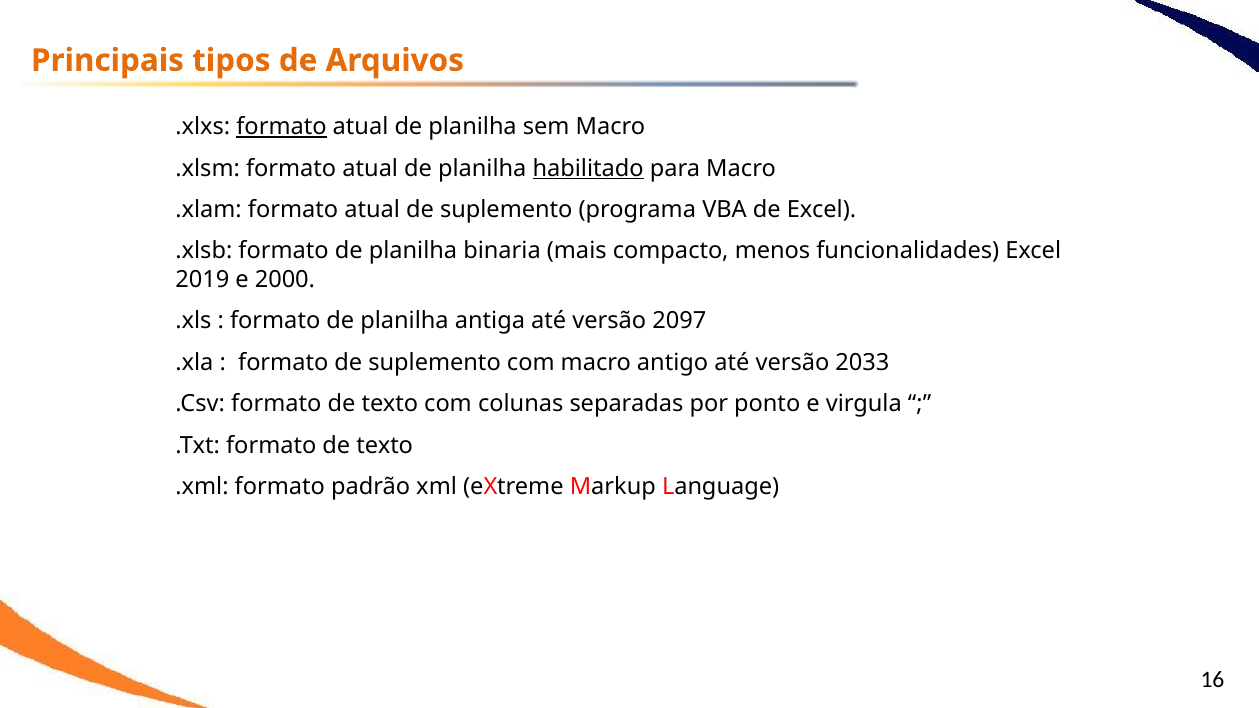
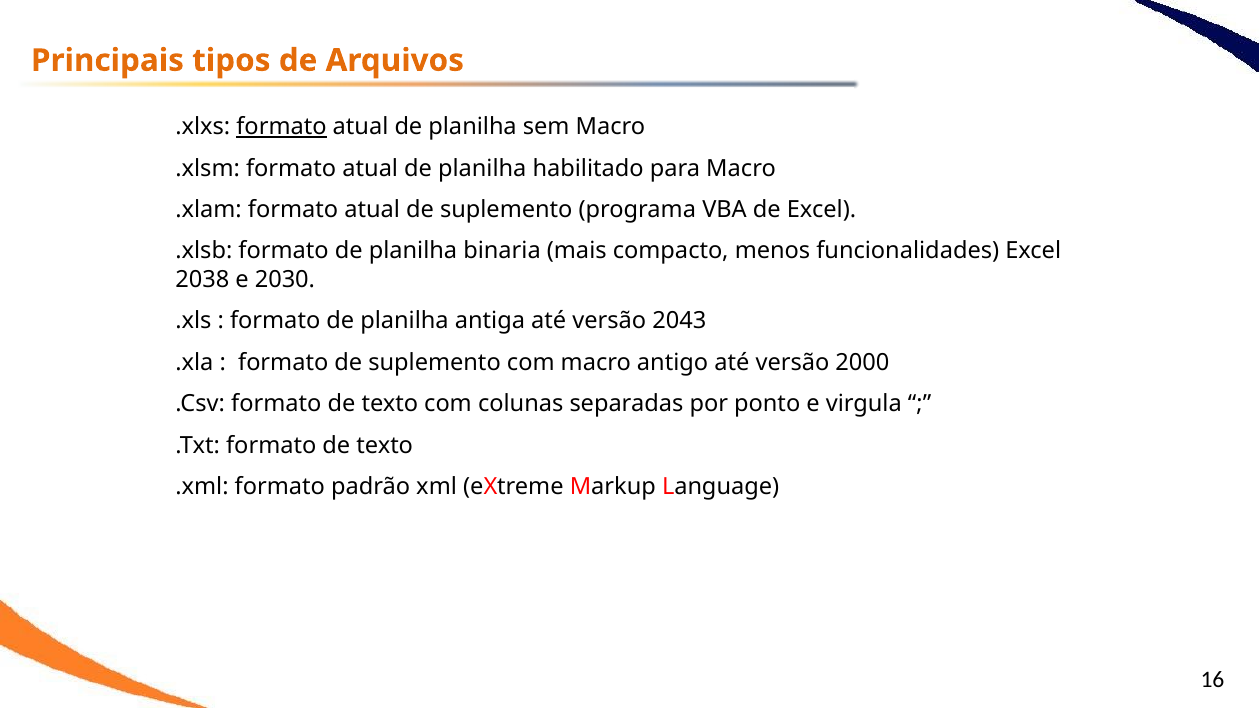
habilitado underline: present -> none (588, 168)
2019: 2019 -> 2038 (202, 280)
2000: 2000 -> 2030 (285, 280)
2097: 2097 -> 2043 (679, 321)
2033: 2033 -> 2000 (862, 362)
